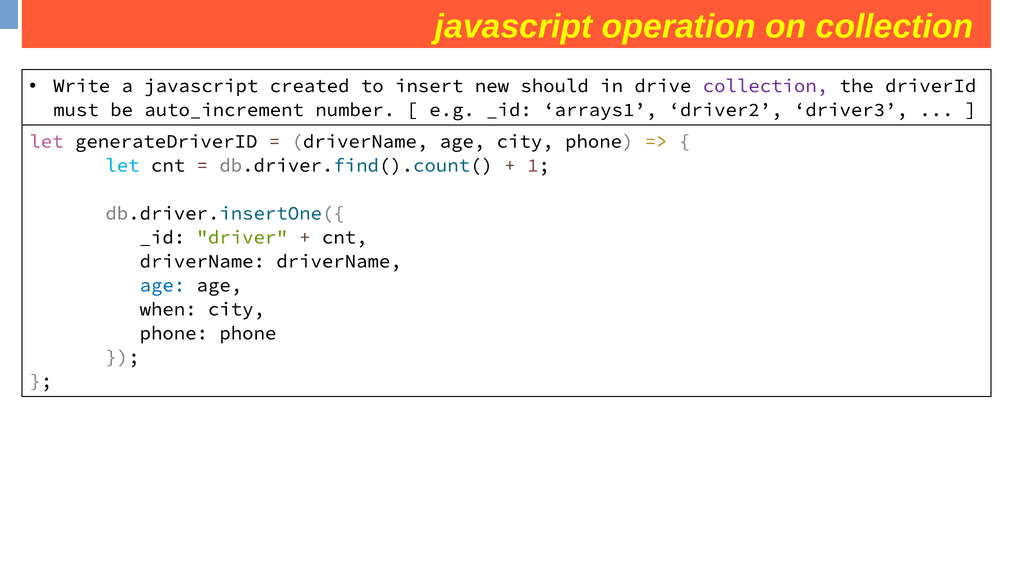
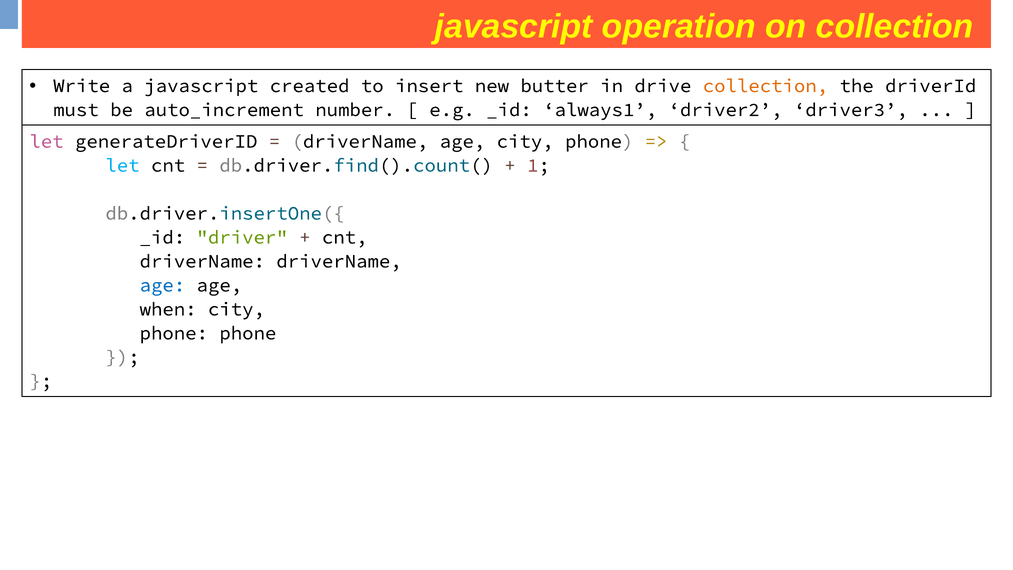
should: should -> butter (555, 86)
collection colour: purple -> orange (765, 86)
arrays1: arrays1 -> always1 (600, 110)
